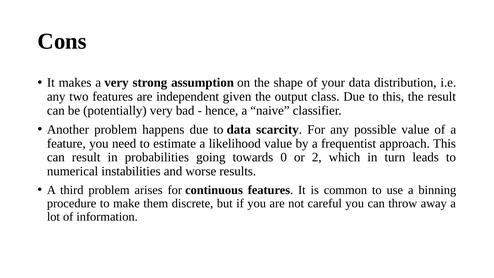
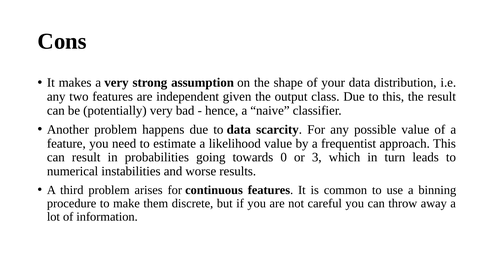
2: 2 -> 3 (317, 157)
